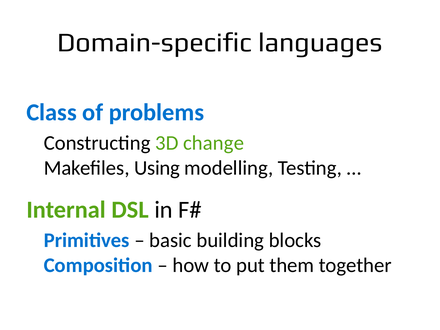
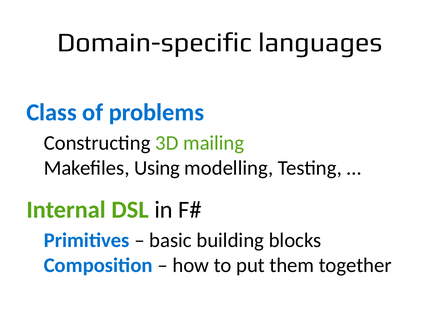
change: change -> mailing (214, 143)
